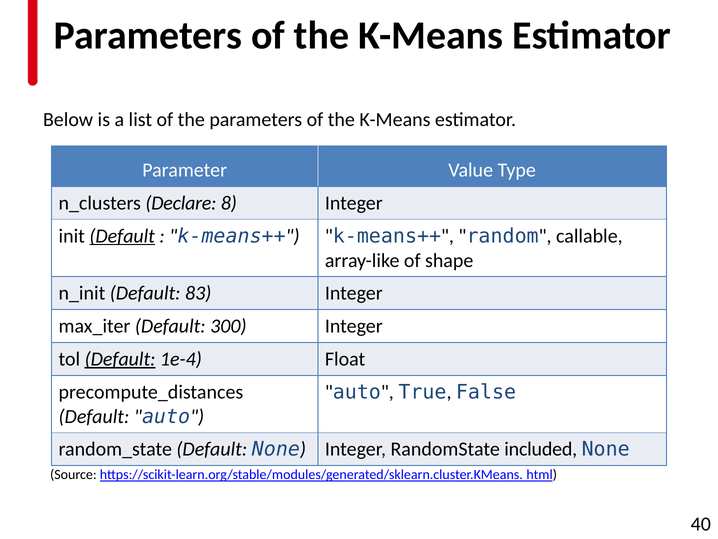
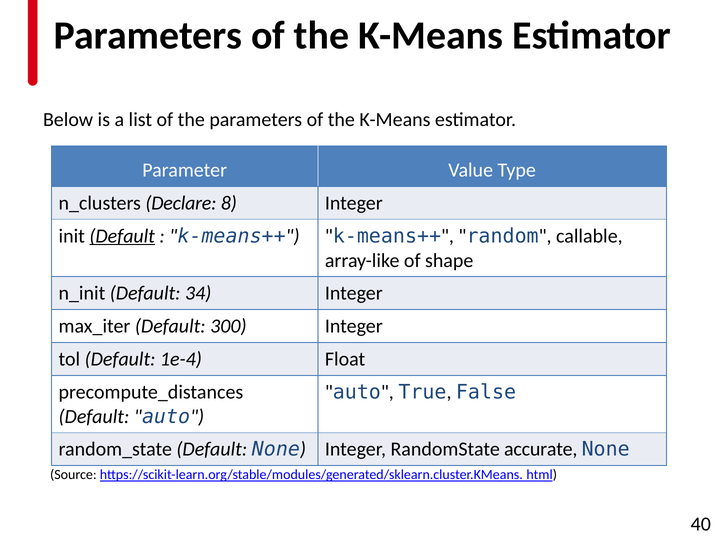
83: 83 -> 34 (198, 293)
Default underline: present -> none (120, 359)
included: included -> accurate (541, 449)
